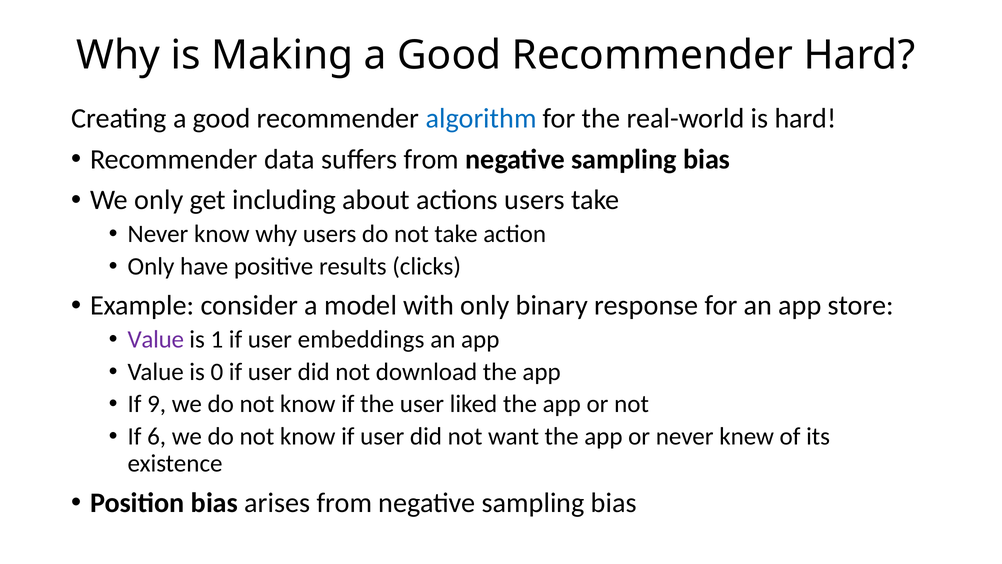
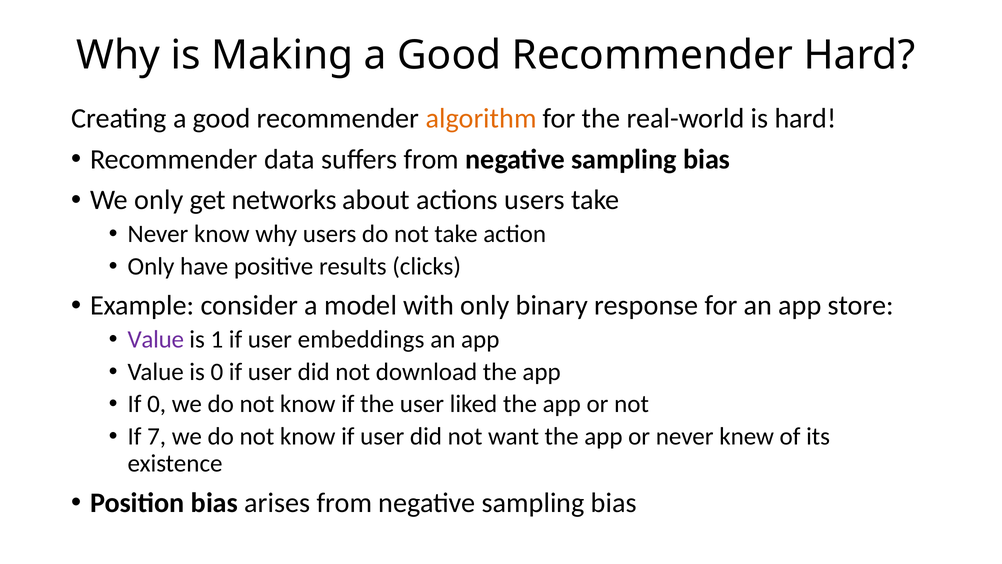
algorithm colour: blue -> orange (481, 118)
including: including -> networks (284, 200)
If 9: 9 -> 0 (157, 404)
6: 6 -> 7 (157, 436)
